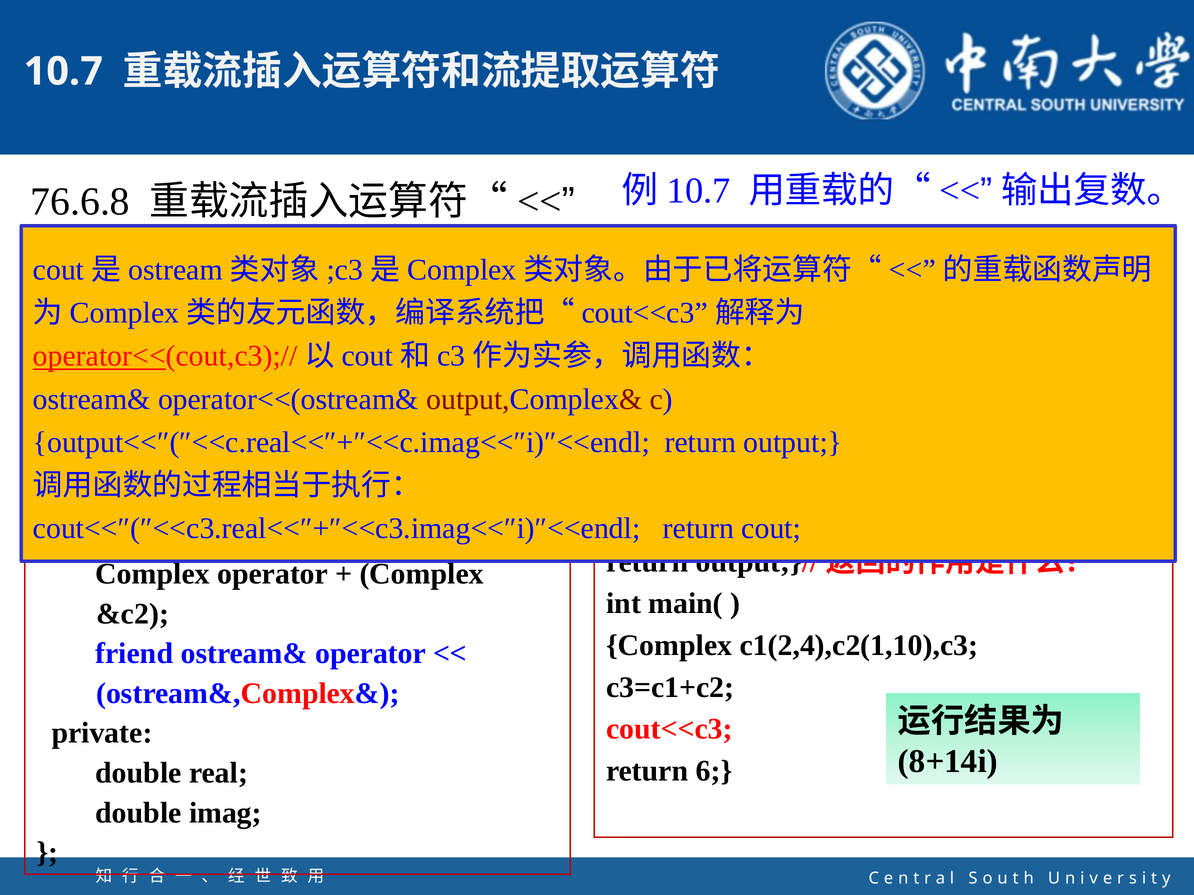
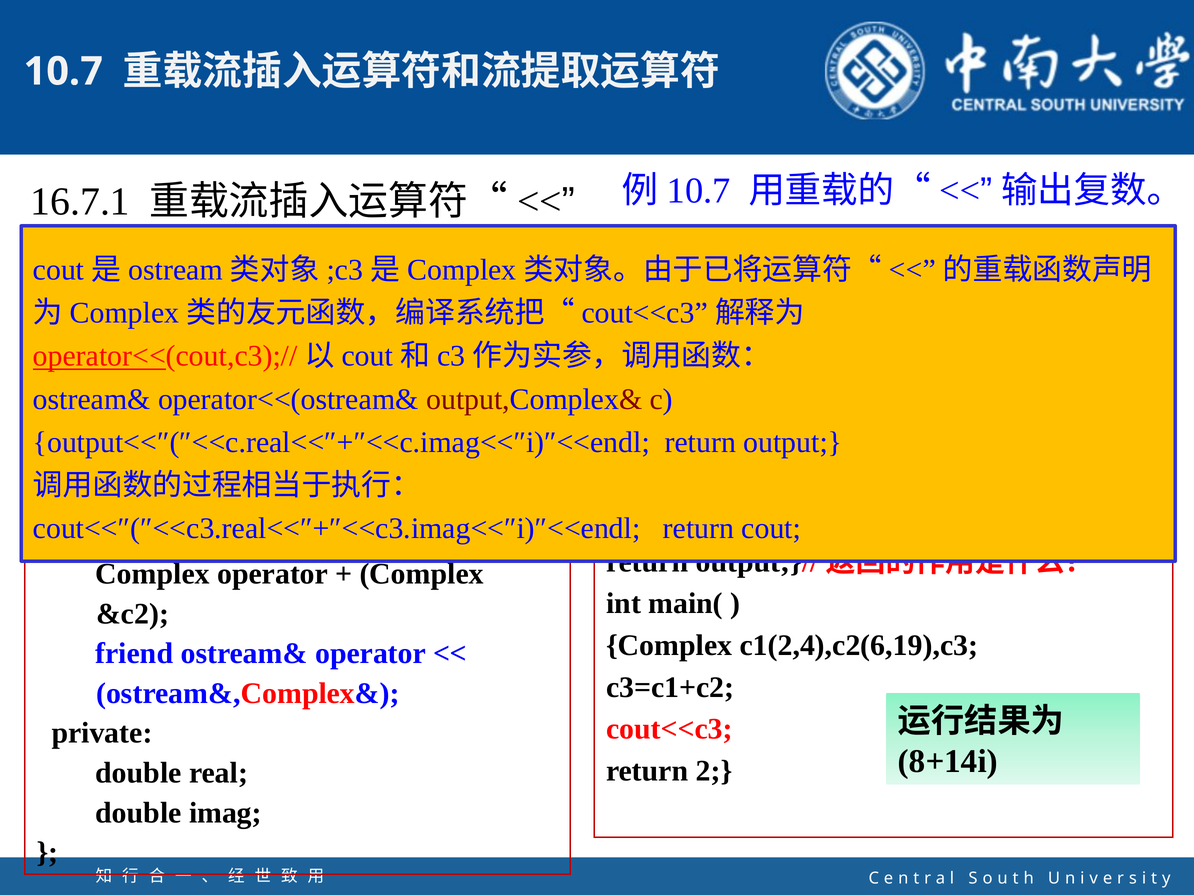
76.6.8: 76.6.8 -> 16.7.1 (80, 202)
c1(2,4),c2(1,10),c3: c1(2,4),c2(1,10),c3 -> c1(2,4),c2(6,19),c3 (859, 646)
6: 6 -> 2 (714, 771)
